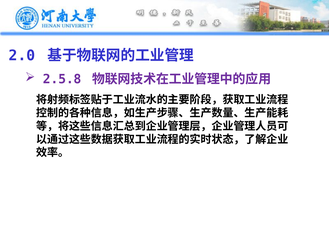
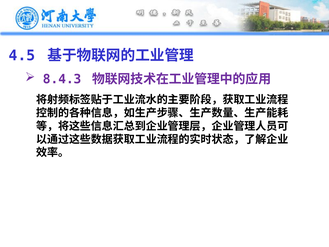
2.0: 2.0 -> 4.5 (22, 56)
2.5.8: 2.5.8 -> 8.4.3 (62, 79)
